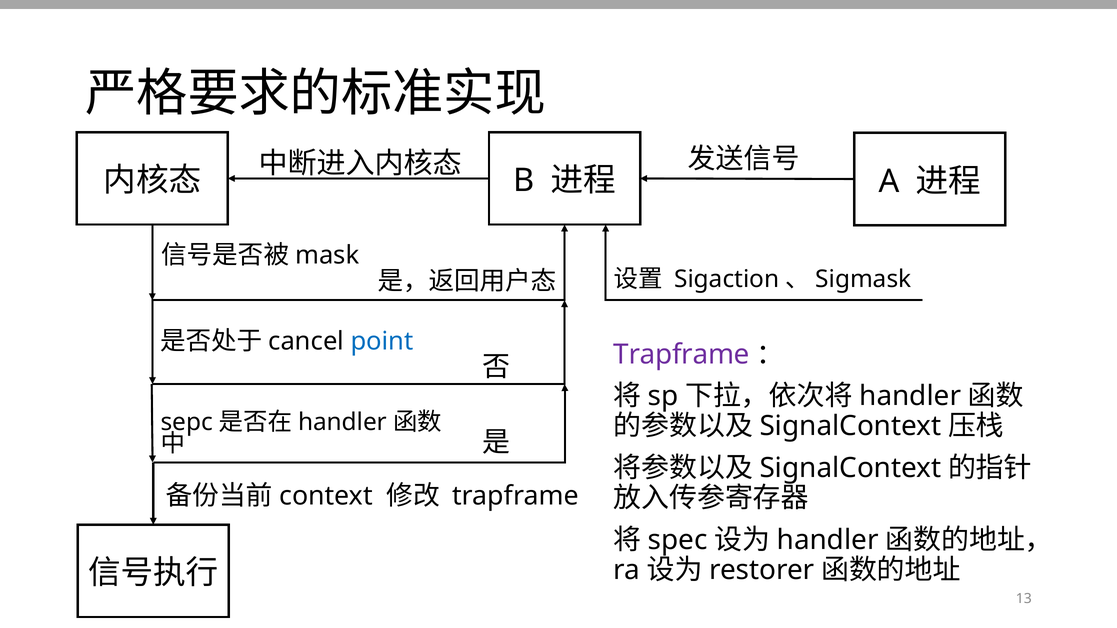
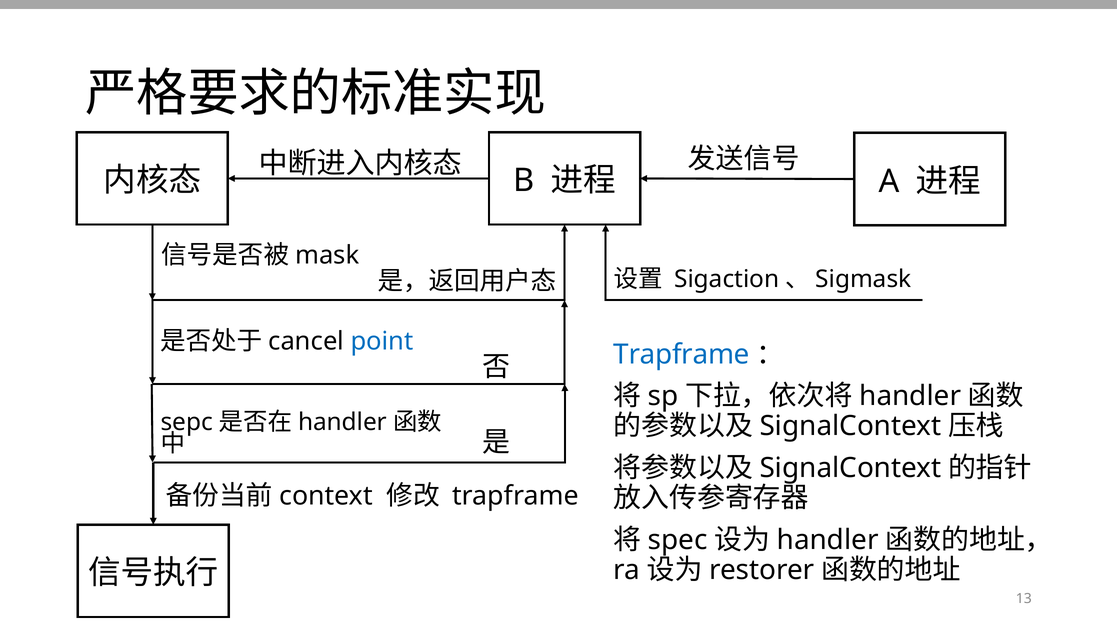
Trapframe colour: purple -> blue (681, 355)
